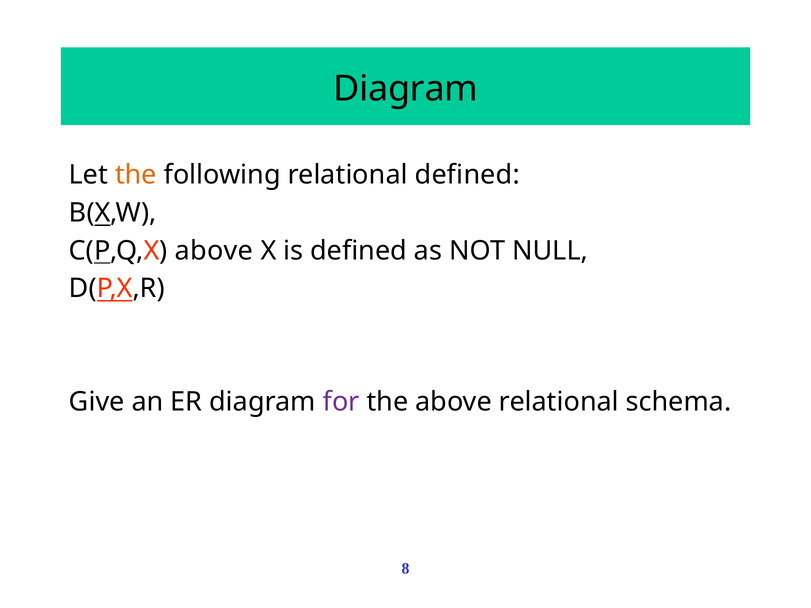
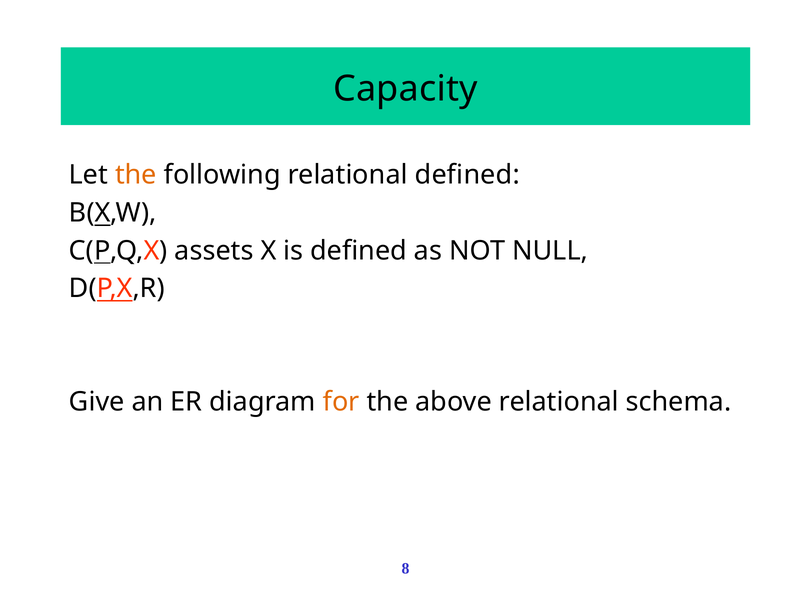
Diagram: Diagram -> Capacity (405, 89)
C(P,Q,X above: above -> assets (214, 251)
for colour: purple -> orange (341, 402)
